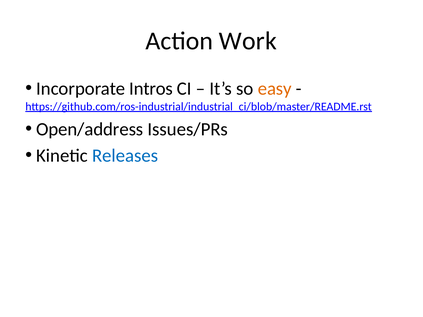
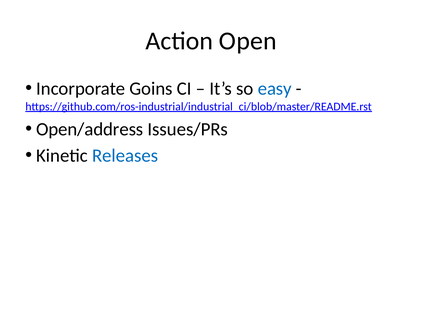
Work: Work -> Open (248, 41)
Intros: Intros -> Goins (151, 89)
easy colour: orange -> blue (275, 89)
